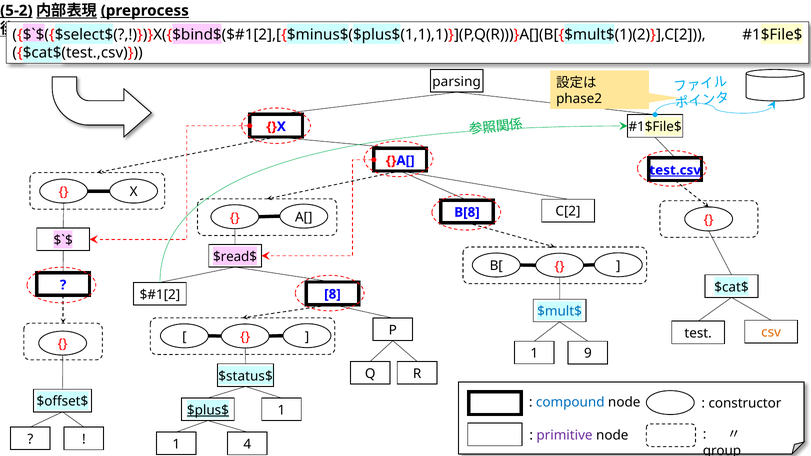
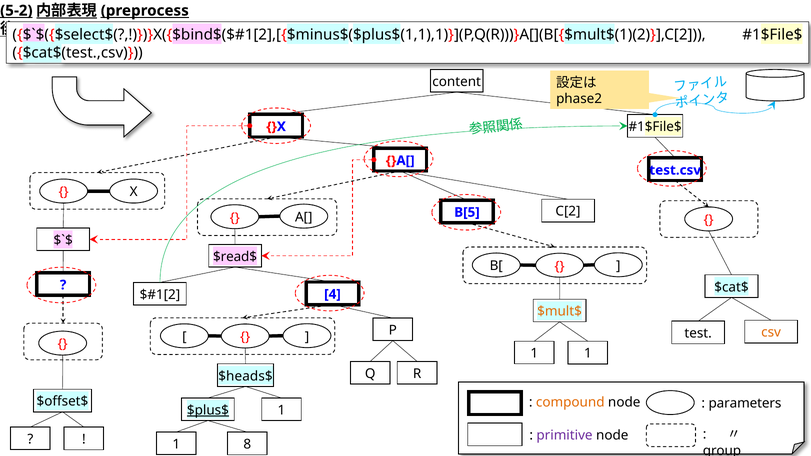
parsing: parsing -> content (457, 82)
test.csv underline: present -> none (675, 170)
B[8: B[8 -> B[5 (467, 212)
8: 8 -> 4 (332, 294)
$mult$ colour: blue -> orange (560, 312)
1 9: 9 -> 1 (588, 354)
$status$: $status$ -> $heads$ (245, 376)
compound colour: blue -> orange (570, 402)
constructor: constructor -> parameters (745, 404)
4: 4 -> 8 (247, 444)
